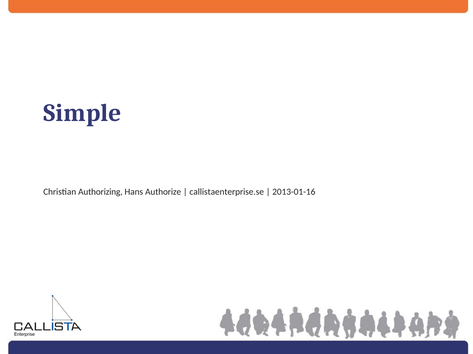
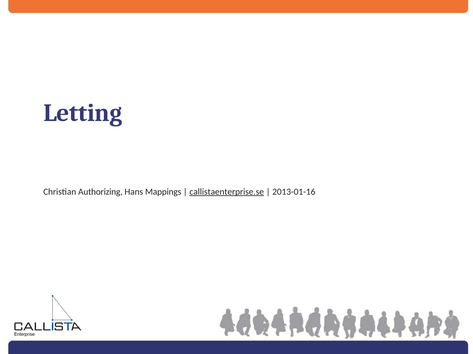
Simple: Simple -> Letting (83, 113)
Authorize: Authorize -> Mappings (163, 192)
callistaenterprise.se underline: none -> present (227, 192)
